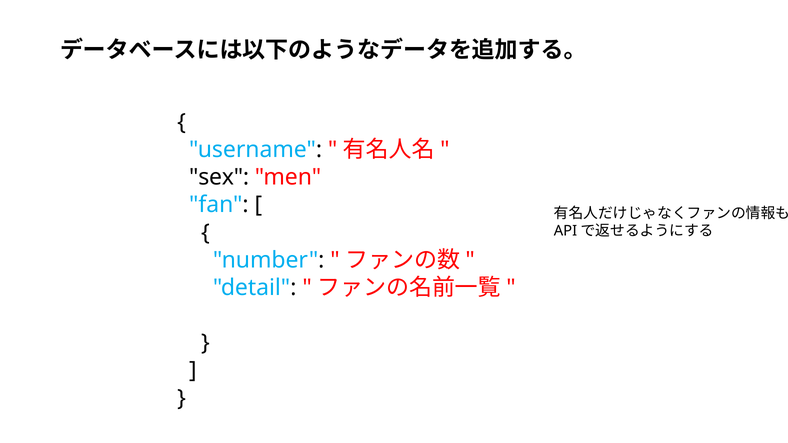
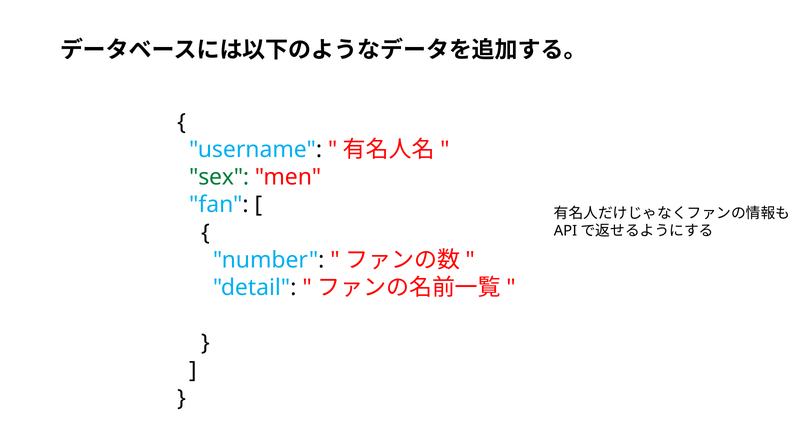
sex colour: black -> green (219, 177)
